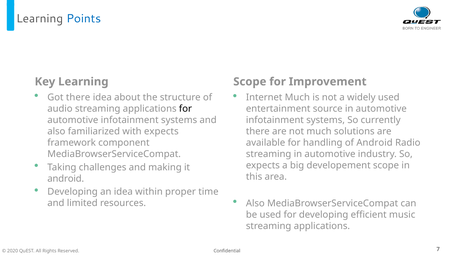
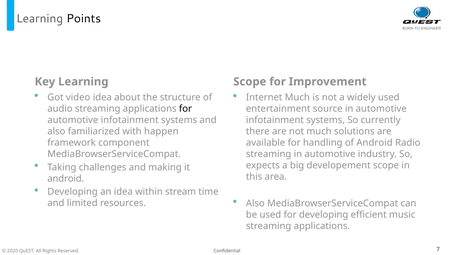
Points colour: blue -> black (84, 19)
Got there: there -> video (78, 98)
with expects: expects -> happen (161, 132)
proper: proper -> stream (181, 192)
